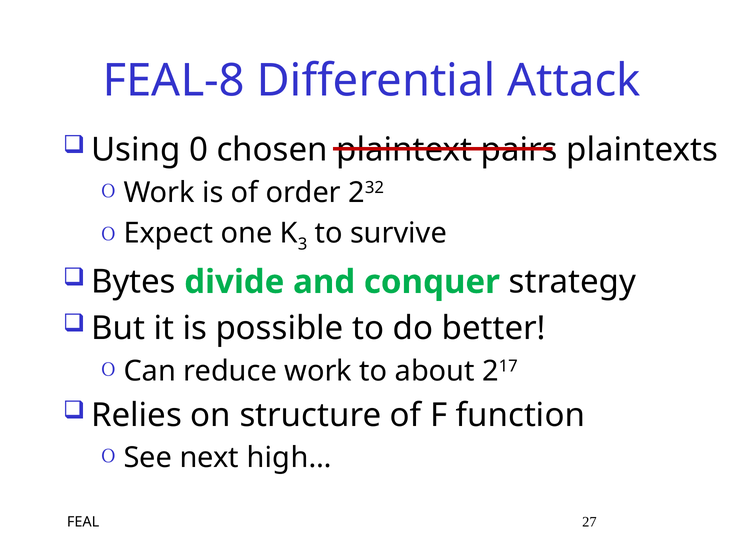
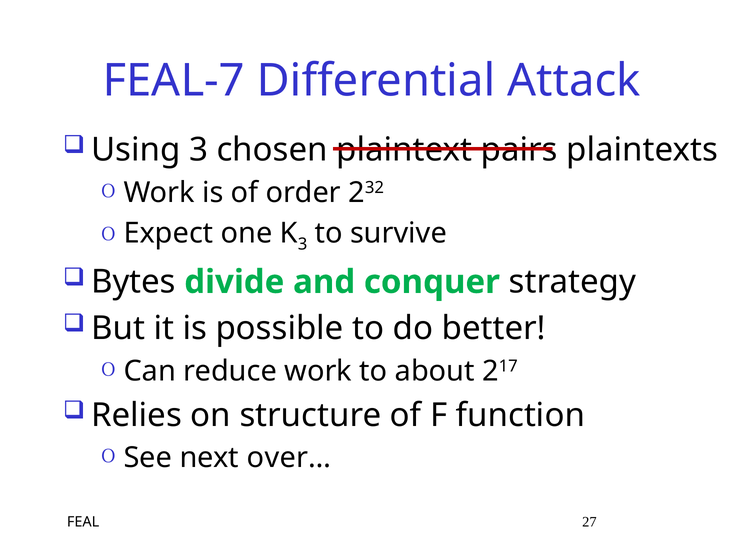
FEAL-8: FEAL-8 -> FEAL-7 (174, 81)
Using 0: 0 -> 3 (198, 150)
high…: high… -> over… (289, 458)
